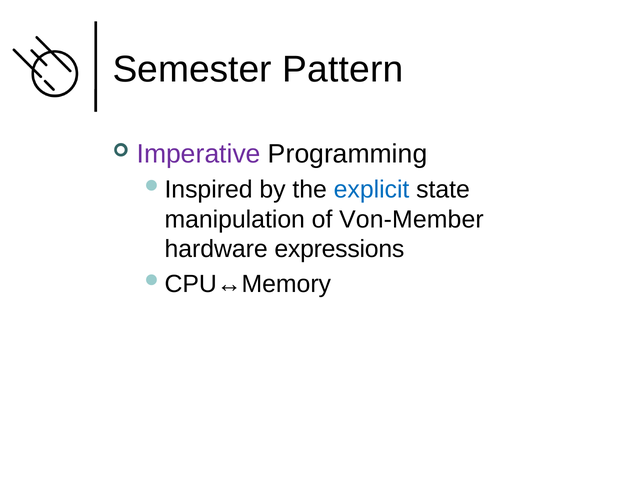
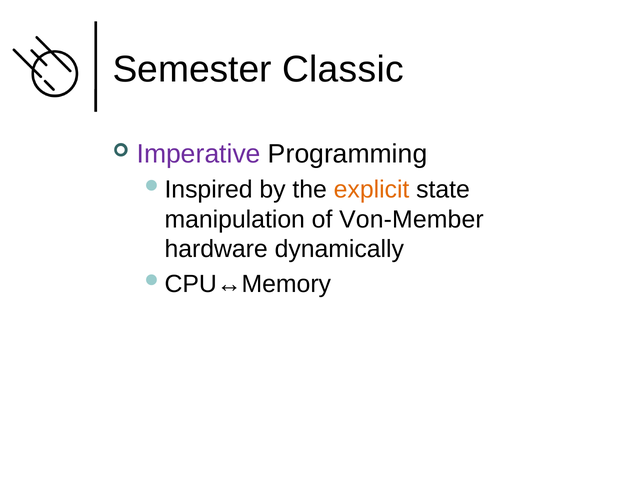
Pattern: Pattern -> Classic (343, 69)
explicit colour: blue -> orange (372, 190)
expressions: expressions -> dynamically (339, 249)
